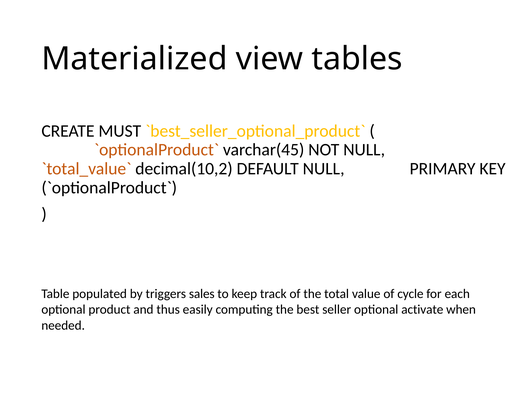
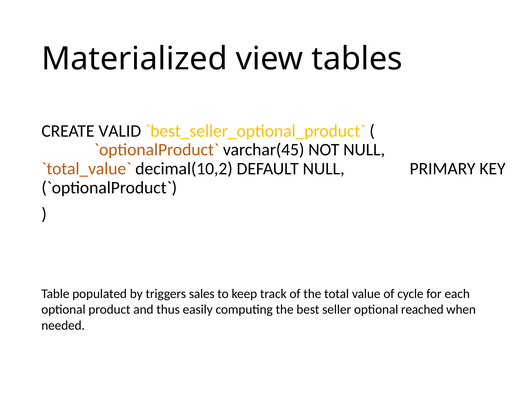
MUST: MUST -> VALID (120, 131)
activate: activate -> reached (422, 309)
